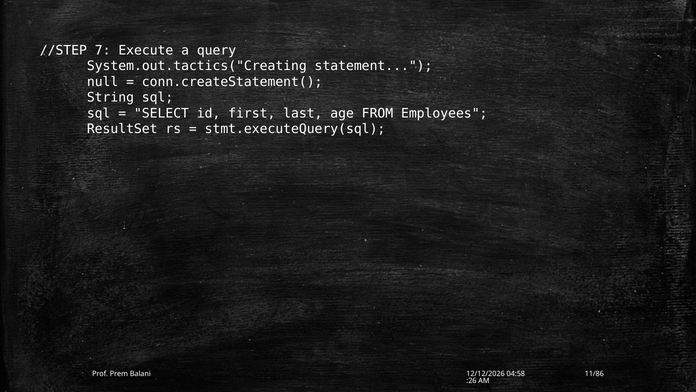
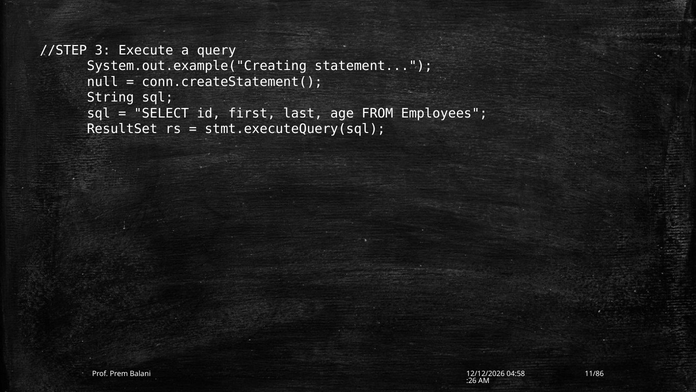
7: 7 -> 3 (103, 50)
System.out.tactics("Creating: System.out.tactics("Creating -> System.out.example("Creating (197, 66)
